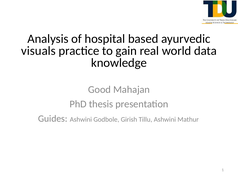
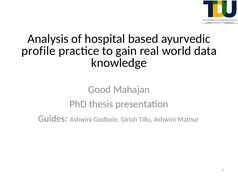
visuals: visuals -> profile (38, 51)
